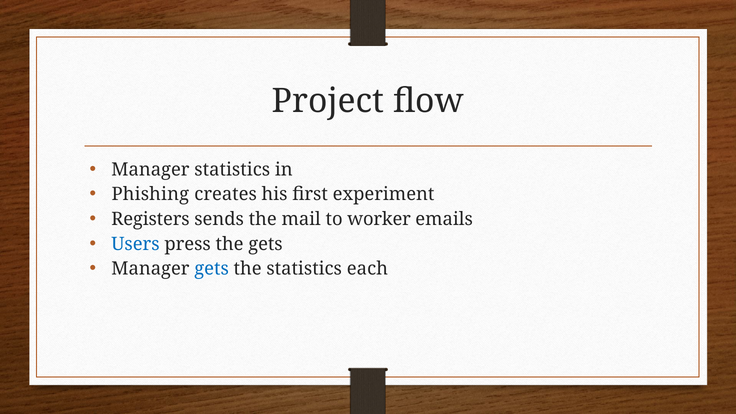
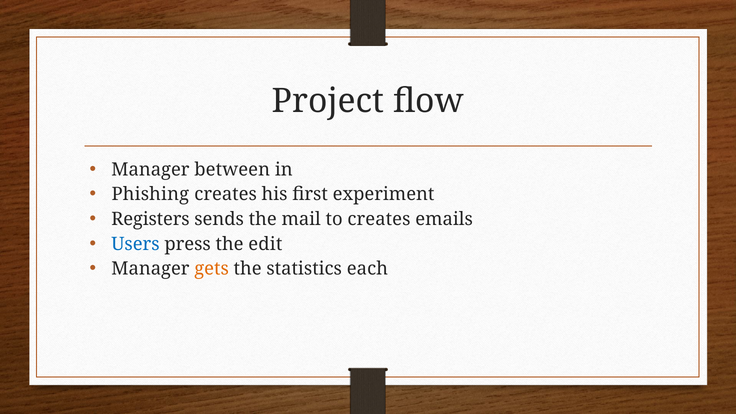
Manager statistics: statistics -> between (232, 169)
to worker: worker -> creates (379, 219)
the gets: gets -> edit (265, 244)
gets colour: blue -> orange (212, 269)
